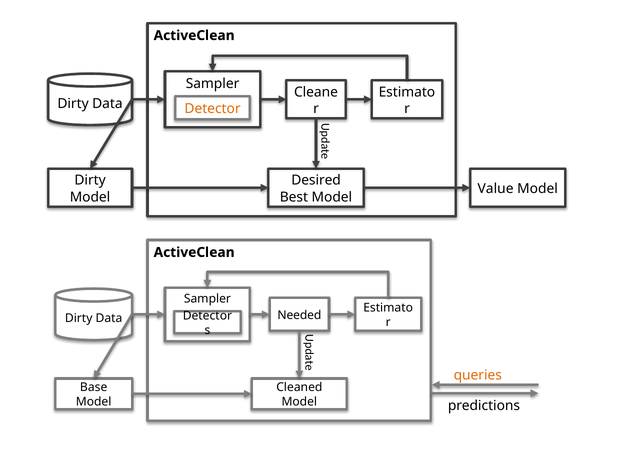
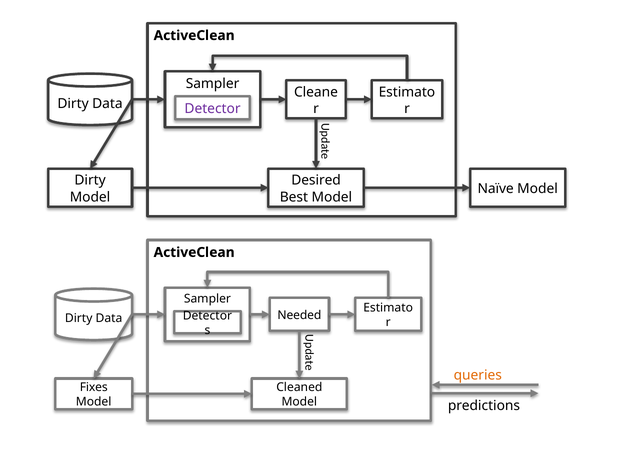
Detector colour: orange -> purple (213, 109)
Value: Value -> Naïve (496, 189)
Base: Base -> Fixes (94, 387)
